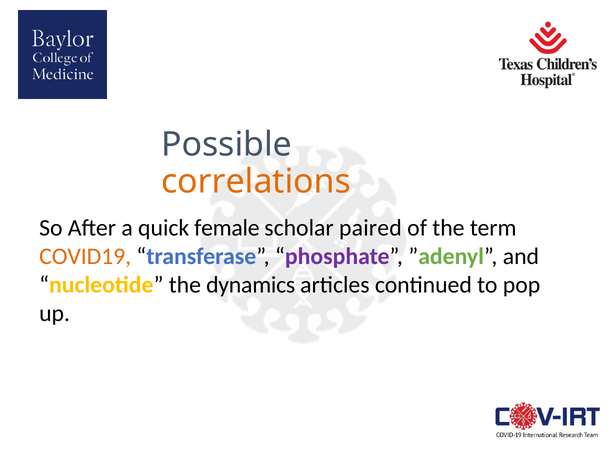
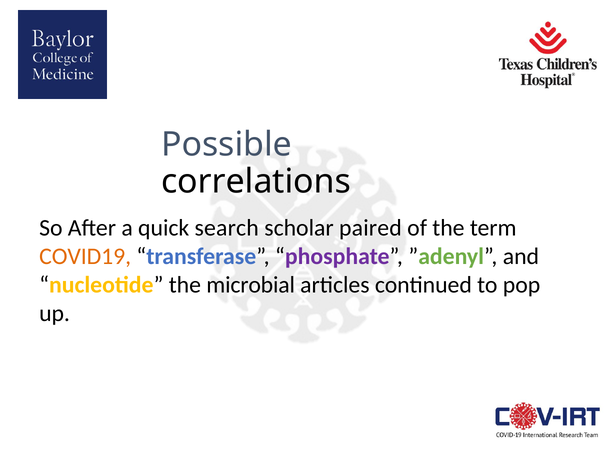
correlations colour: orange -> black (256, 181)
female: female -> search (227, 228)
dynamics: dynamics -> microbial (251, 285)
